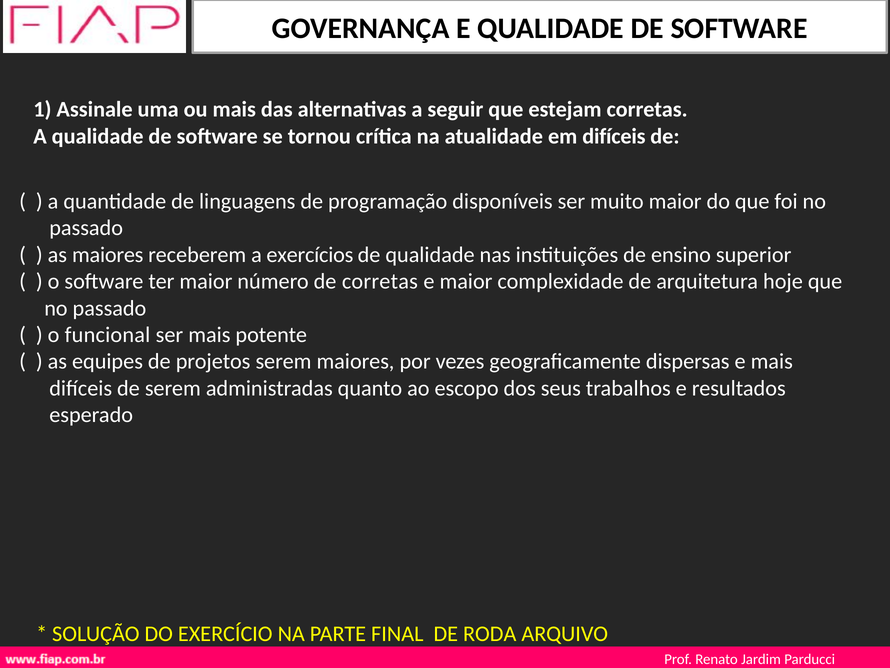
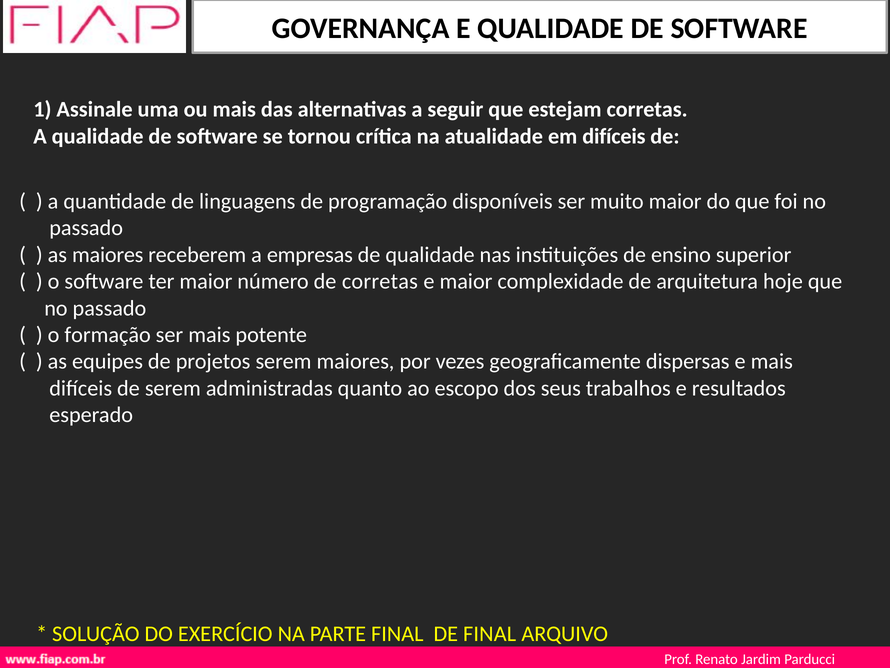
exercícios: exercícios -> empresas (310, 255)
funcional: funcional -> formação (108, 335)
DE RODA: RODA -> FINAL (490, 633)
